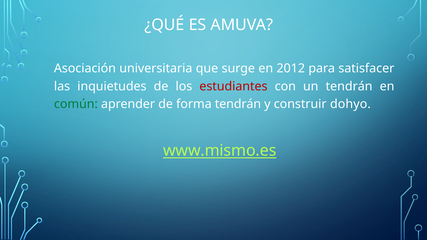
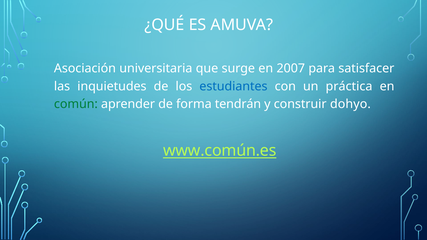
2012: 2012 -> 2007 (291, 68)
estudiantes colour: red -> blue (233, 86)
un tendrán: tendrán -> práctica (349, 86)
www.mismo.es: www.mismo.es -> www.común.es (220, 151)
